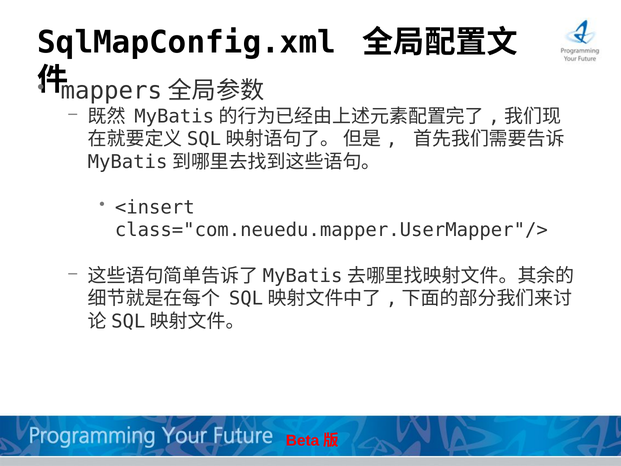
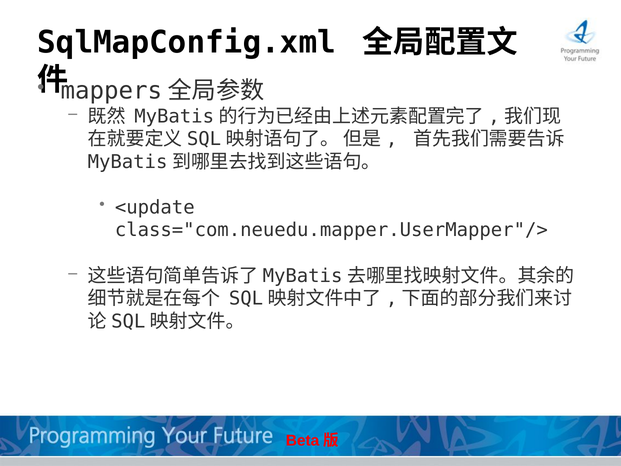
<insert: <insert -> <update (155, 207)
